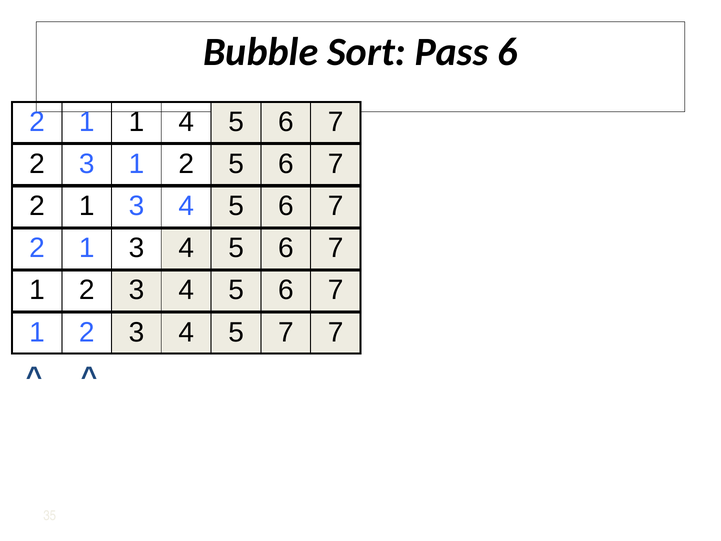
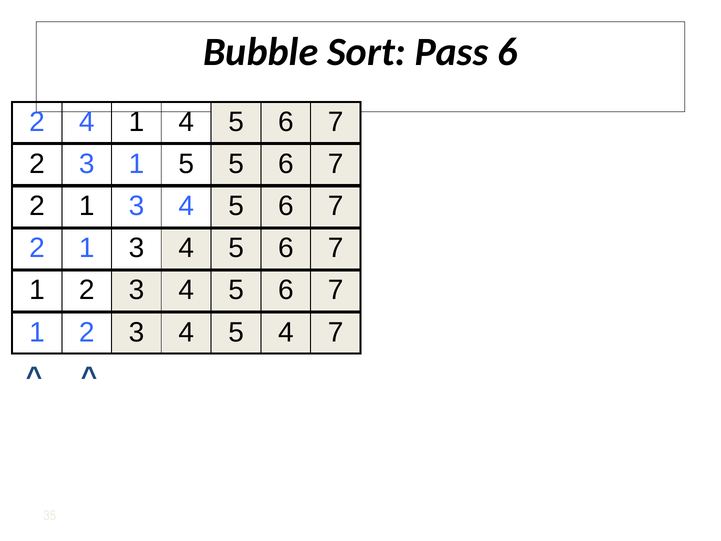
1: 1 -> 4 (87, 122)
3 1 2: 2 -> 5 (186, 164)
5 7: 7 -> 4 (286, 332)
